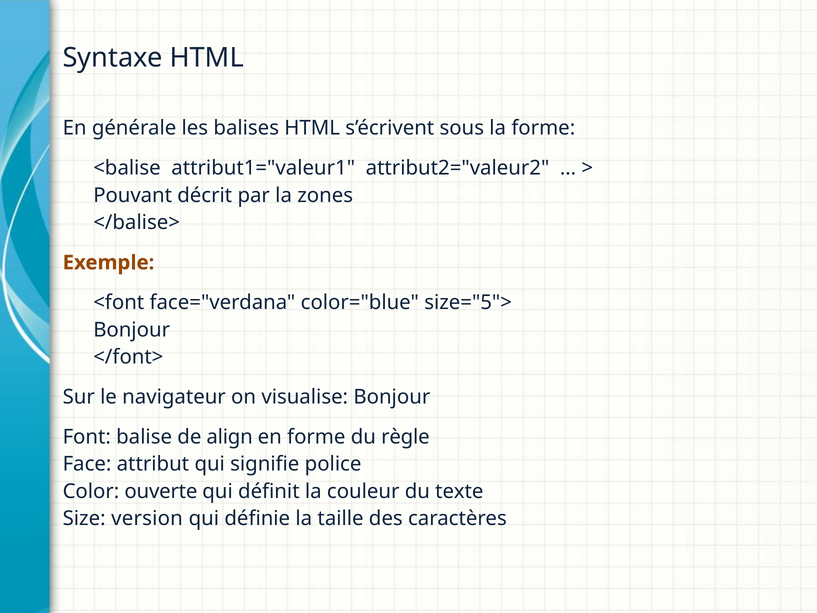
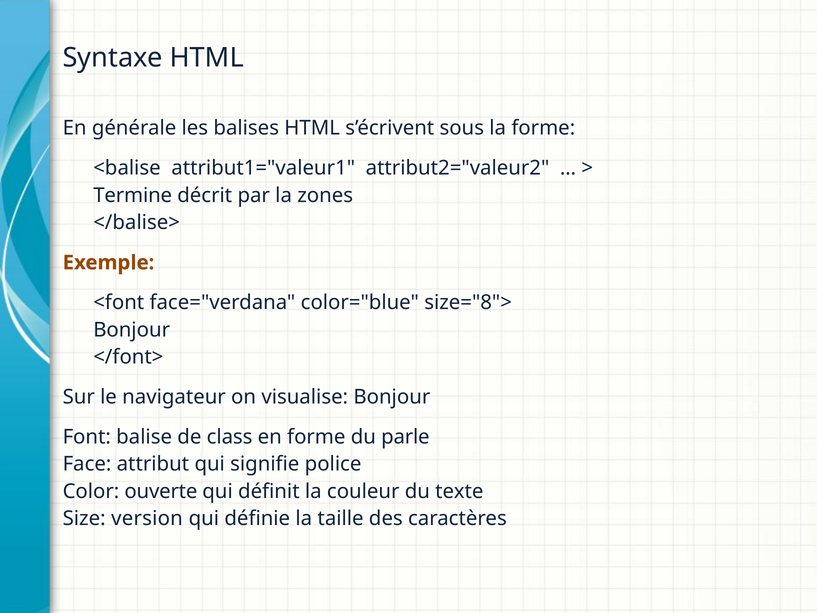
Pouvant: Pouvant -> Termine (133, 195)
size="5">: size="5"> -> size="8"> (468, 302)
align: align -> class (230, 437)
règle: règle -> parle (405, 437)
